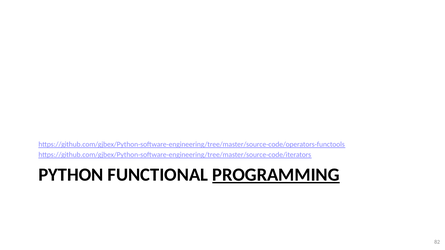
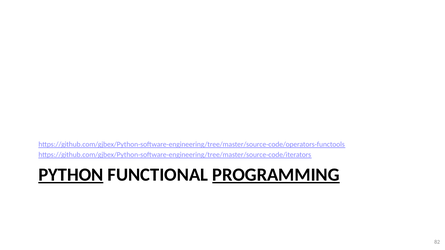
PYTHON underline: none -> present (71, 175)
